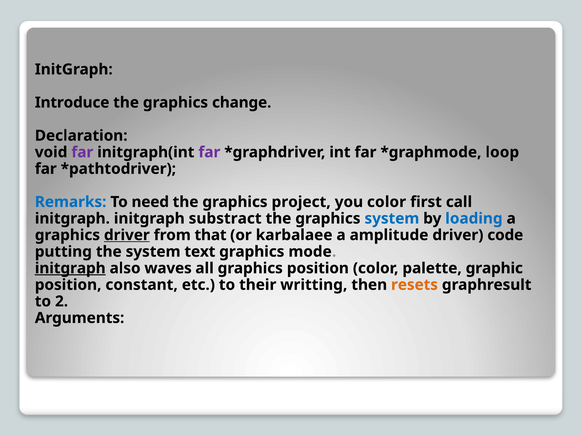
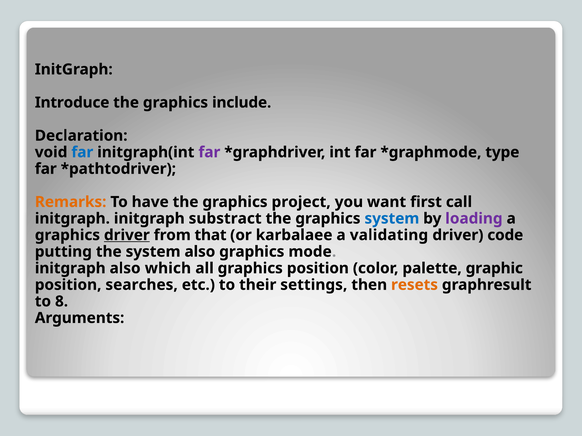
change: change -> include (242, 103)
far colour: purple -> blue (82, 152)
loop: loop -> type (502, 152)
Remarks colour: blue -> orange (71, 202)
need: need -> have (150, 202)
you color: color -> want (387, 202)
loading colour: blue -> purple (474, 219)
amplitude: amplitude -> validating (389, 235)
system text: text -> also (200, 252)
initgraph underline: present -> none (70, 269)
waves: waves -> which (168, 269)
constant: constant -> searches (142, 285)
writting: writting -> settings (314, 285)
2: 2 -> 8 (62, 302)
